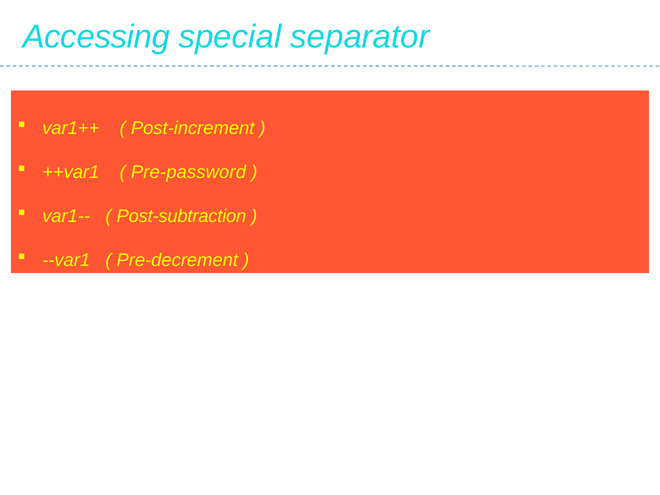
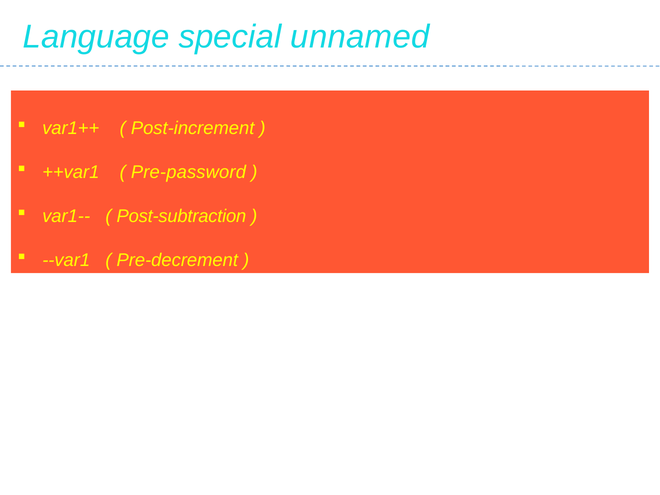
Accessing: Accessing -> Language (96, 37)
separator: separator -> unnamed (360, 37)
